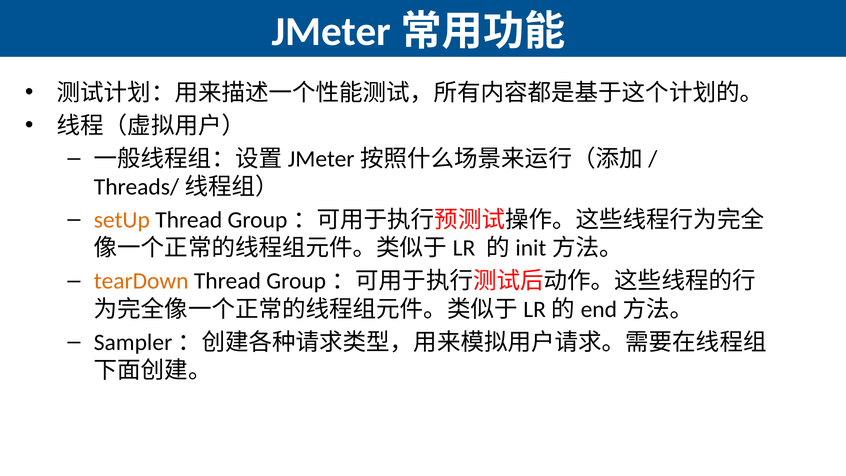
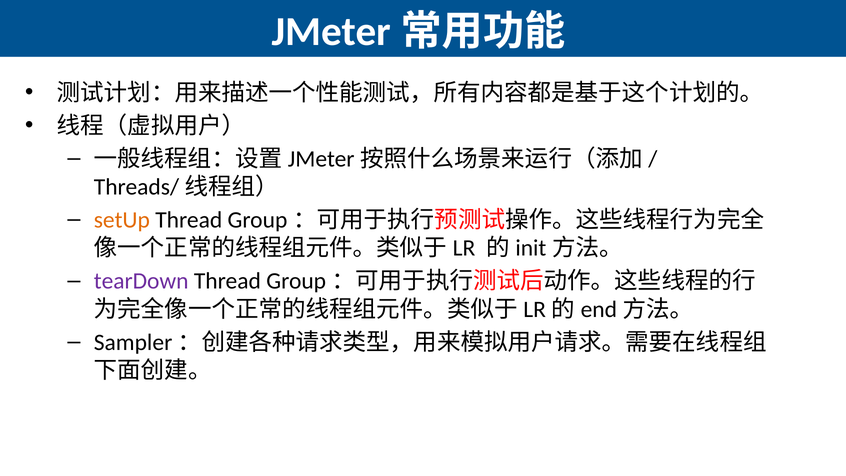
tearDown colour: orange -> purple (141, 281)
